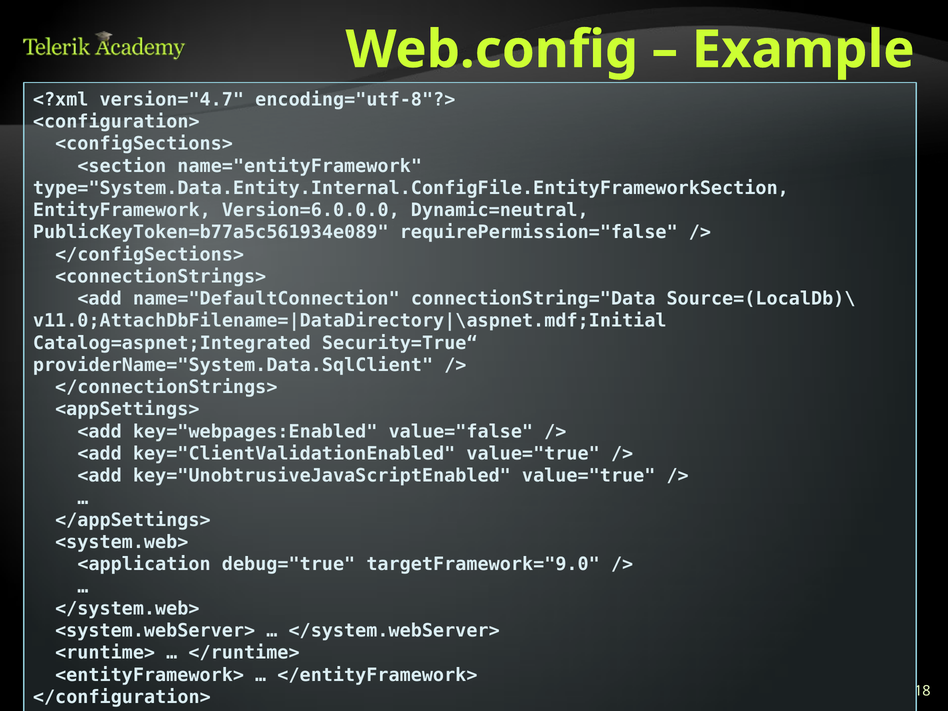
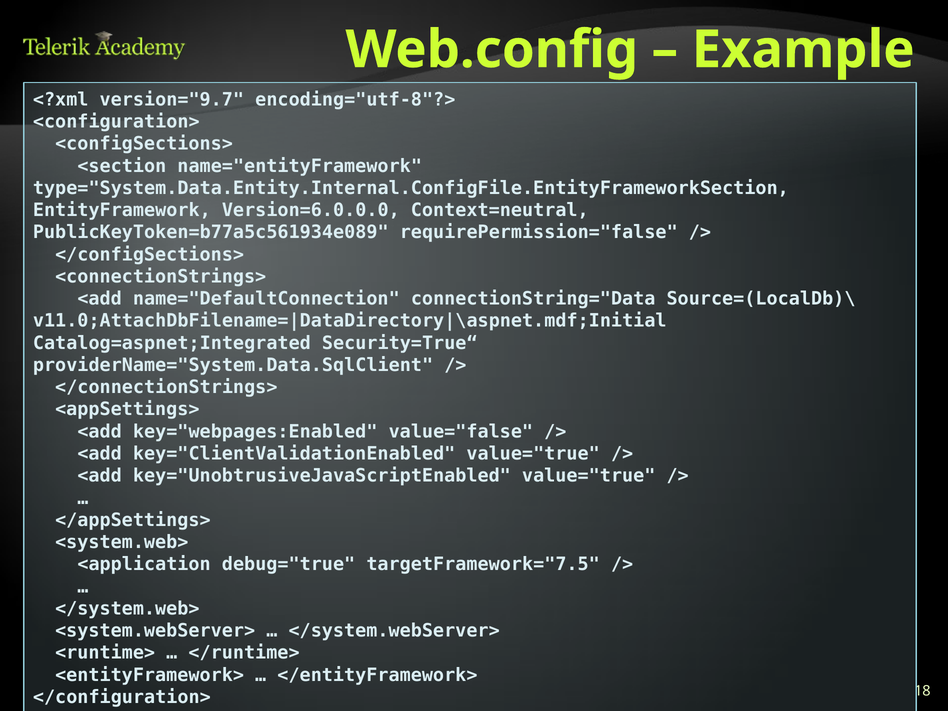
version="4.7: version="4.7 -> version="9.7 (172, 100)
Dynamic=neutral: Dynamic=neutral -> Context=neutral (500, 210)
targetFramework="9.0: targetFramework="9.0 -> targetFramework="7.5 (483, 564)
